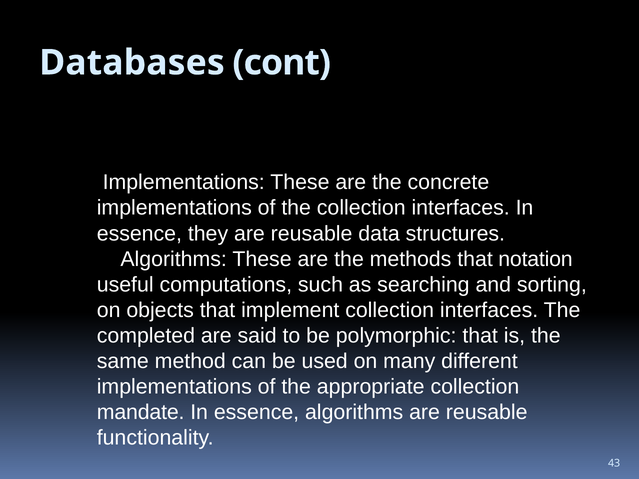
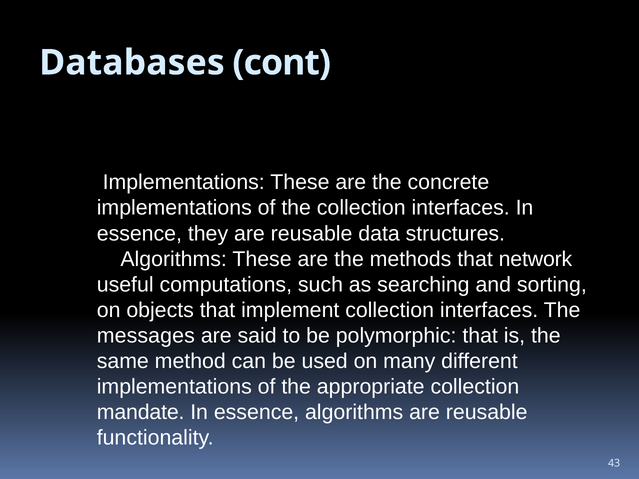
notation: notation -> network (535, 259)
completed: completed -> messages (146, 336)
